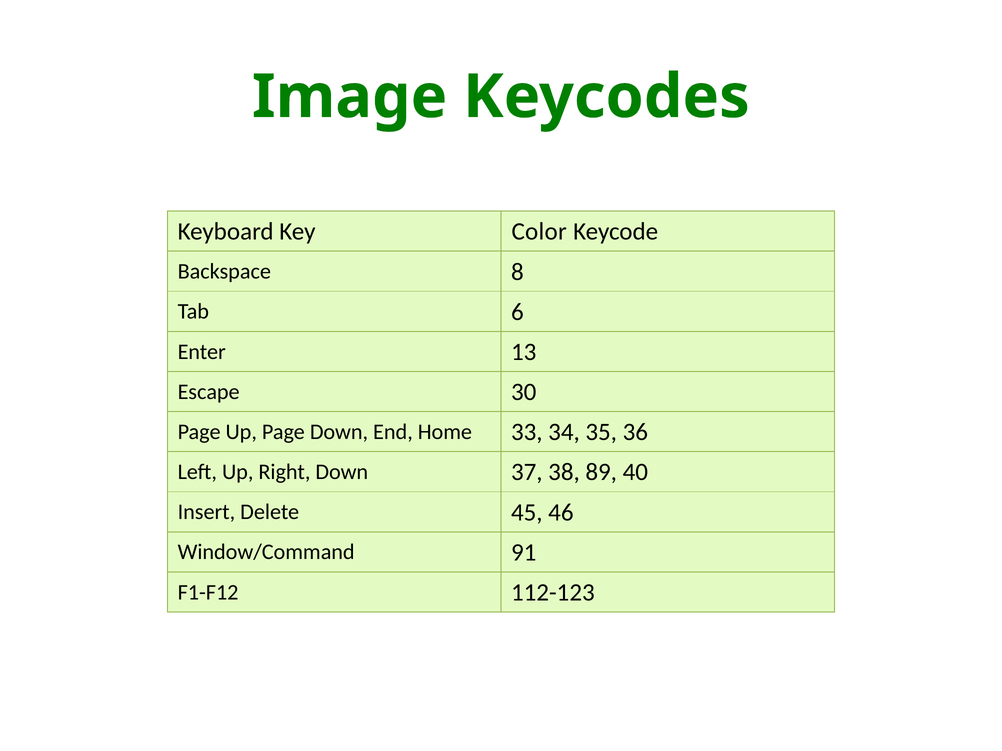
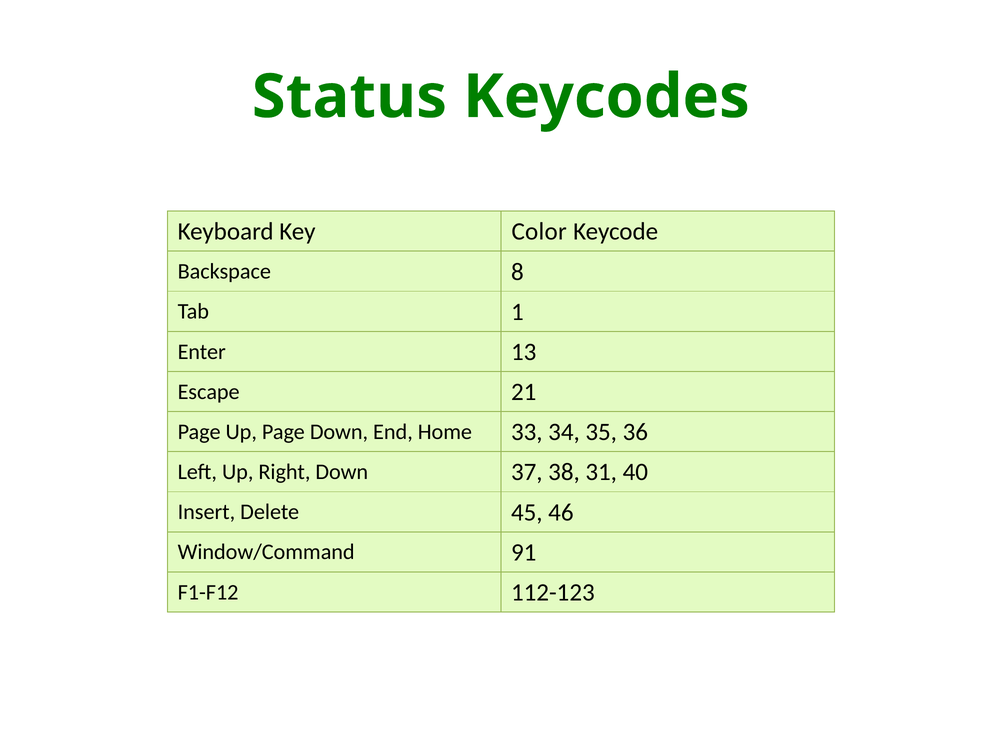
Image: Image -> Status (349, 97)
6: 6 -> 1 (517, 312)
30: 30 -> 21 (524, 392)
89: 89 -> 31 (601, 473)
